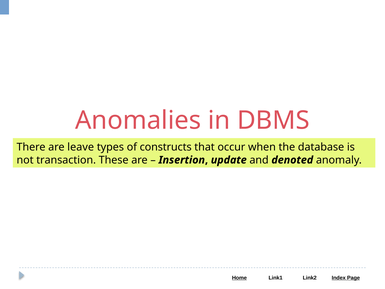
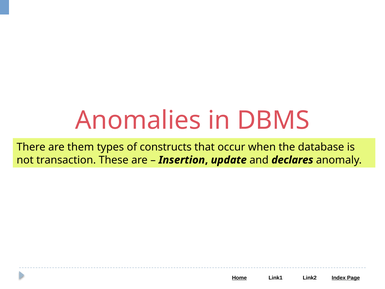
leave: leave -> them (81, 147)
denoted: denoted -> declares (292, 160)
